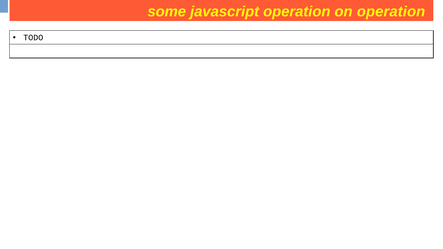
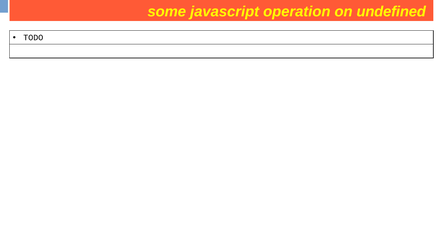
operation: operation -> undefined (391, 12)
